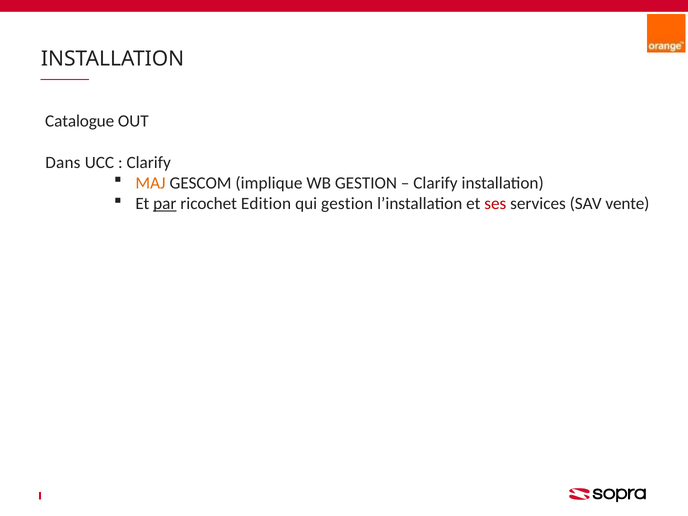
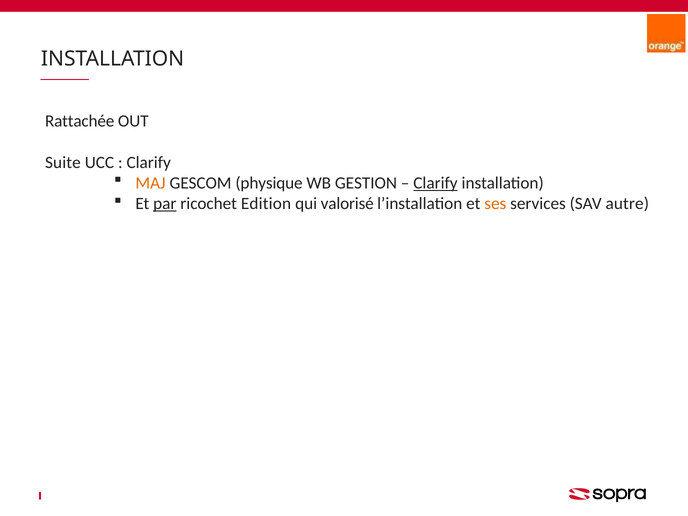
Catalogue: Catalogue -> Rattachée (80, 121)
Dans: Dans -> Suite (63, 162)
implique: implique -> physique (269, 183)
Clarify underline: none -> present (435, 183)
qui gestion: gestion -> valorisé (347, 204)
ses colour: red -> orange (495, 204)
vente: vente -> autre (627, 204)
